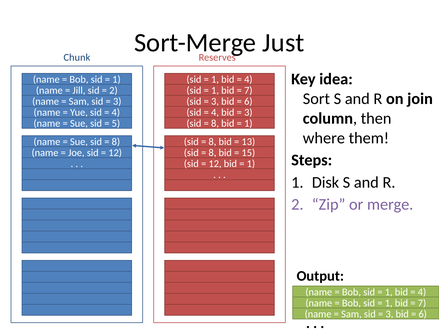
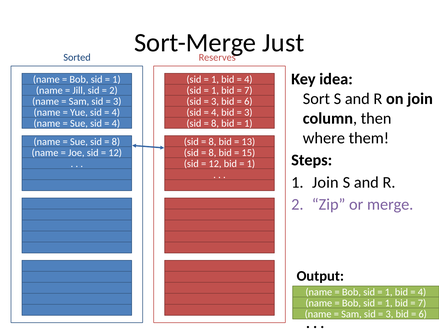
Chunk: Chunk -> Sorted (77, 57)
5: 5 -> 4 (116, 123)
1 Disk: Disk -> Join (325, 182)
